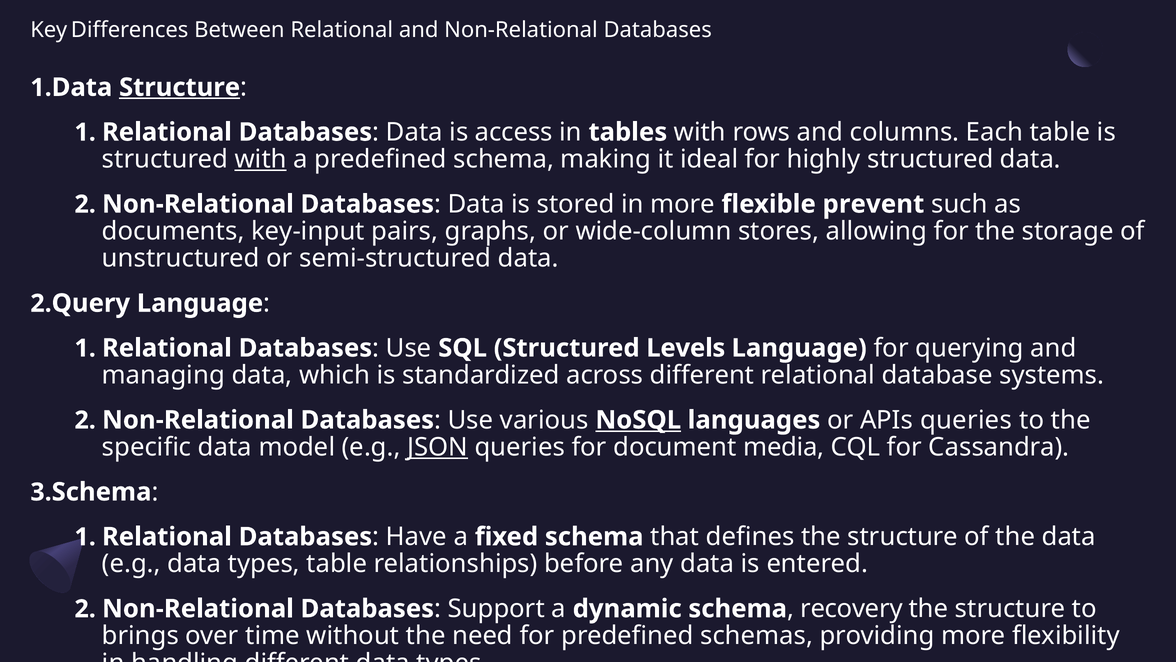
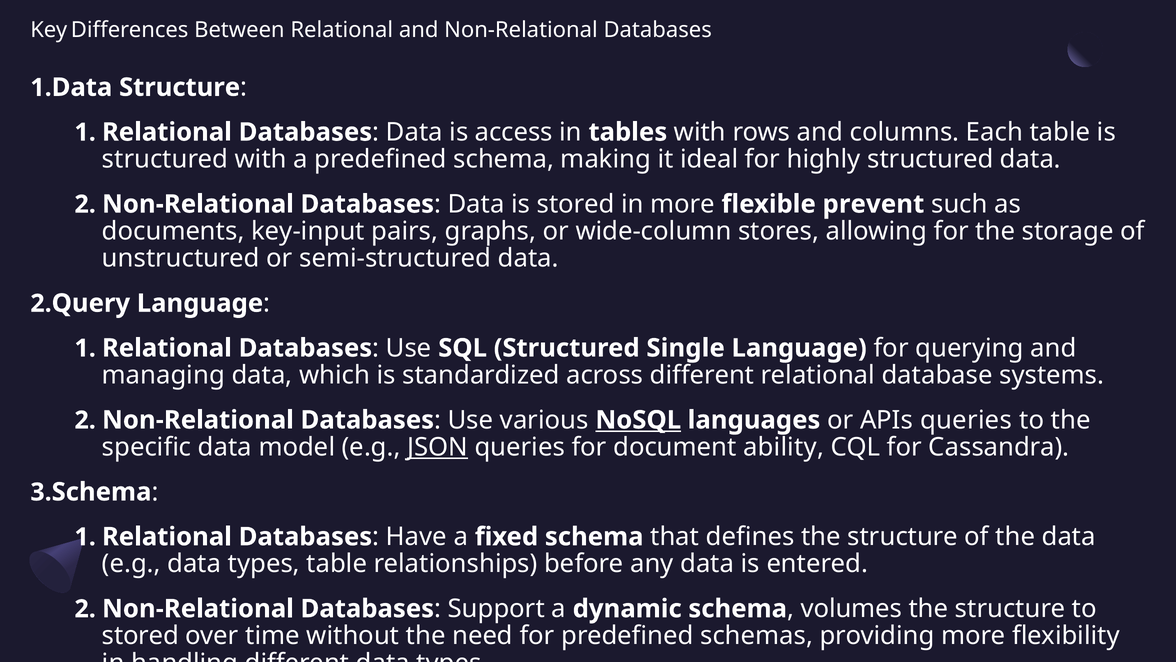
Structure underline: present -> none (180, 87)
with underline: present -> none (261, 159)
Levels: Levels -> Single (686, 348)
media: media -> ability (784, 447)
recovery: recovery -> volumes (851, 608)
brings: brings -> stored (140, 635)
